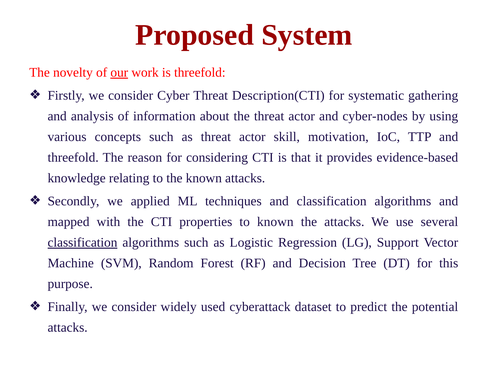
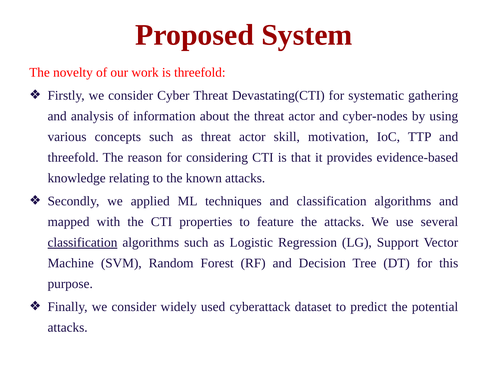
our underline: present -> none (119, 72)
Description(CTI: Description(CTI -> Devastating(CTI (278, 96)
to known: known -> feature (275, 222)
